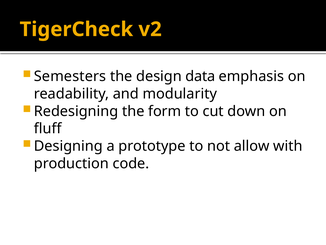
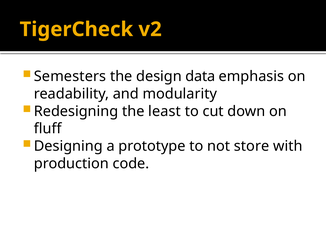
form: form -> least (165, 111)
allow: allow -> store (252, 146)
